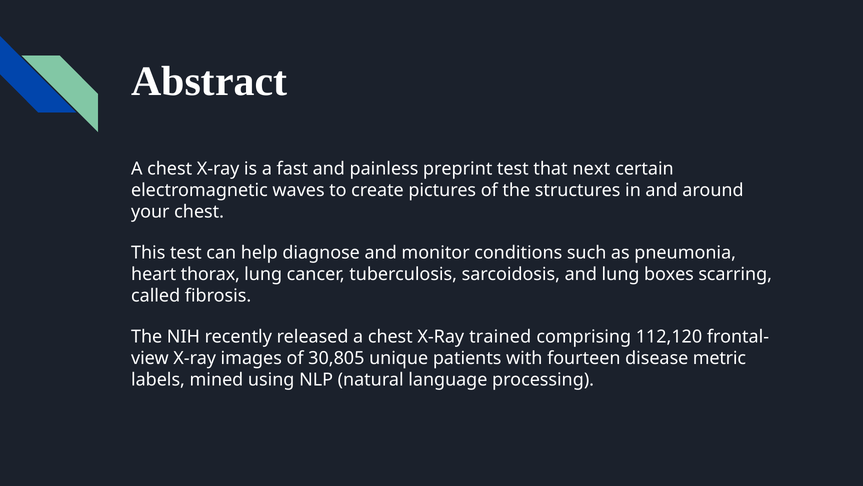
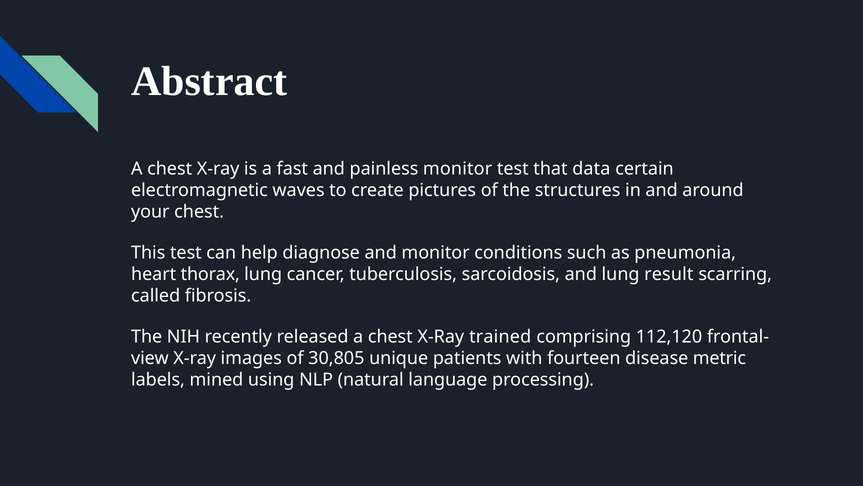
painless preprint: preprint -> monitor (458, 169)
next: next -> data (591, 169)
boxes: boxes -> result (669, 274)
